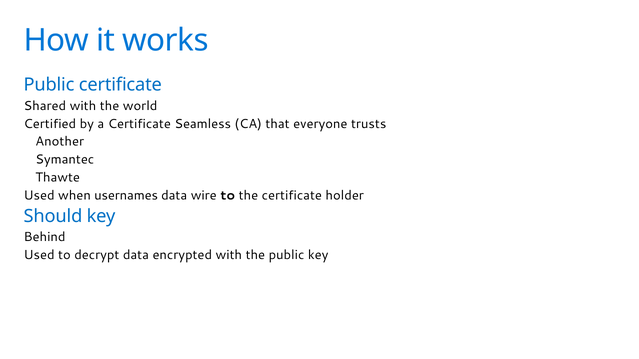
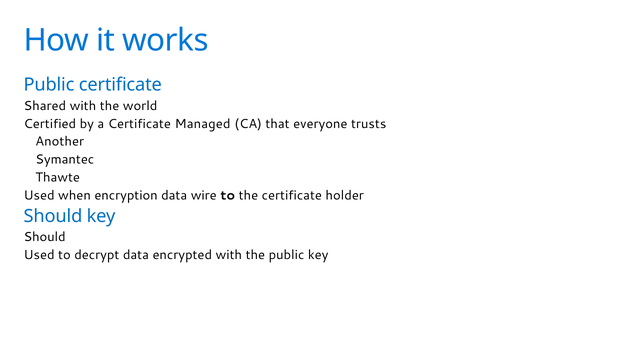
Seamless: Seamless -> Managed (203, 124)
usernames: usernames -> encryption (126, 196)
Behind: Behind -> Should (45, 237)
